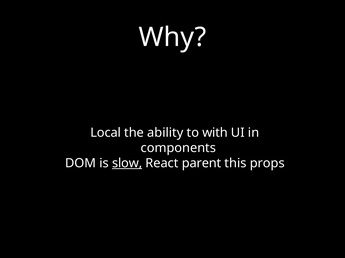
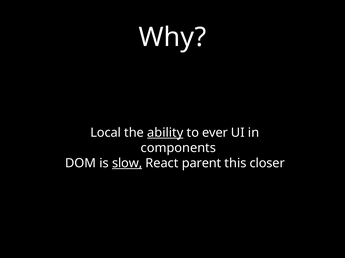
ability underline: none -> present (165, 133)
with: with -> ever (215, 133)
props: props -> closer (267, 164)
